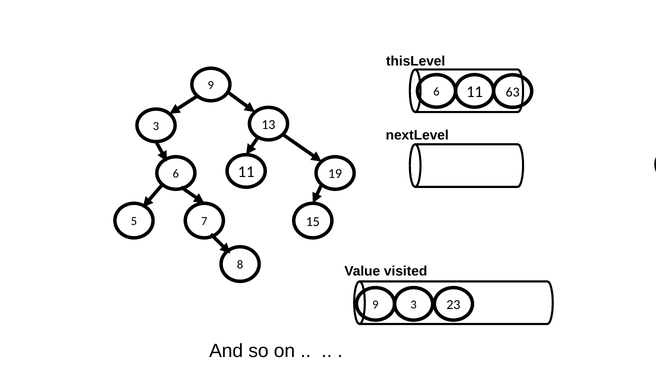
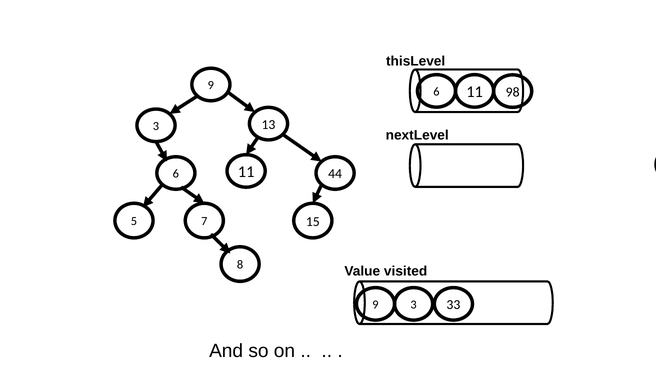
63: 63 -> 98 (513, 92)
19: 19 -> 44 (335, 174)
23: 23 -> 33 (453, 305)
